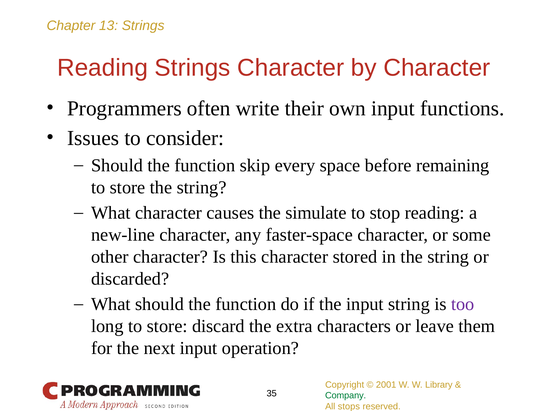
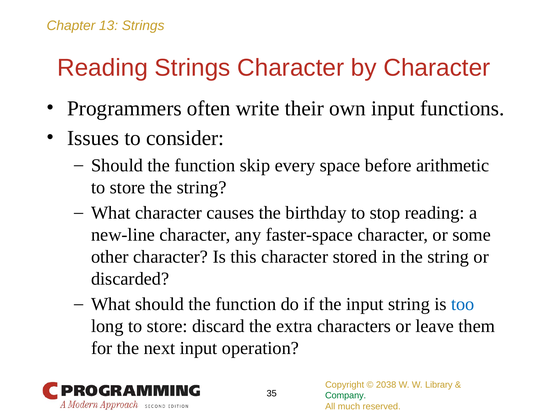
remaining: remaining -> arithmetic (453, 165)
simulate: simulate -> birthday (316, 213)
too colour: purple -> blue (463, 304)
2001: 2001 -> 2038 (386, 385)
stops: stops -> much (349, 407)
